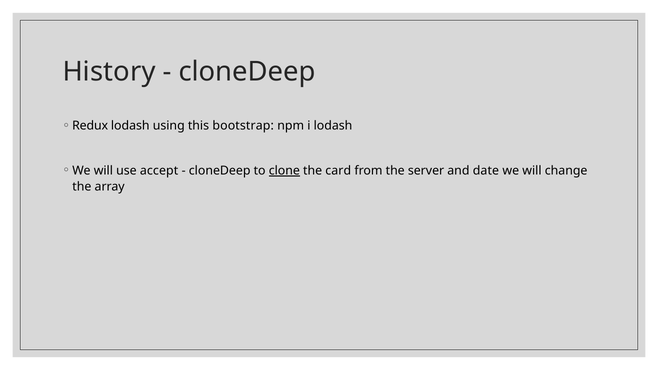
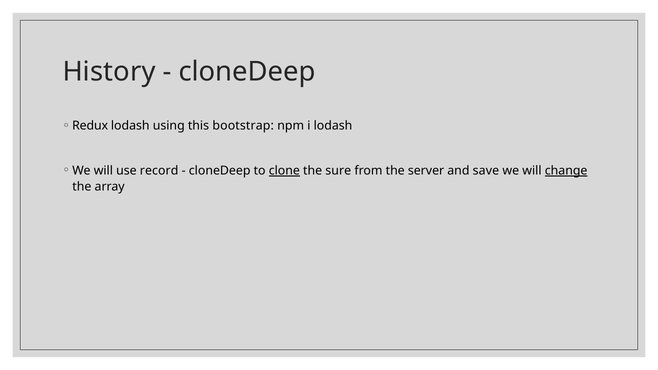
accept: accept -> record (159, 171)
card: card -> sure (338, 171)
date: date -> save (486, 171)
change underline: none -> present (566, 171)
